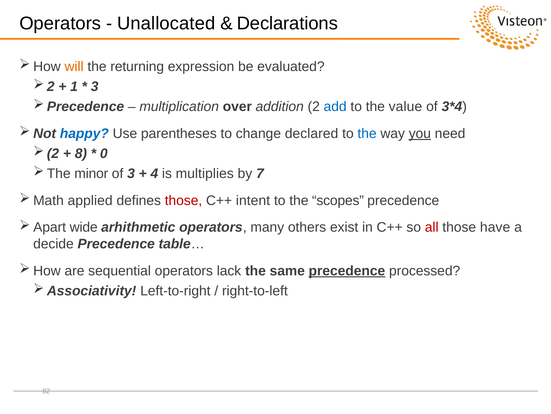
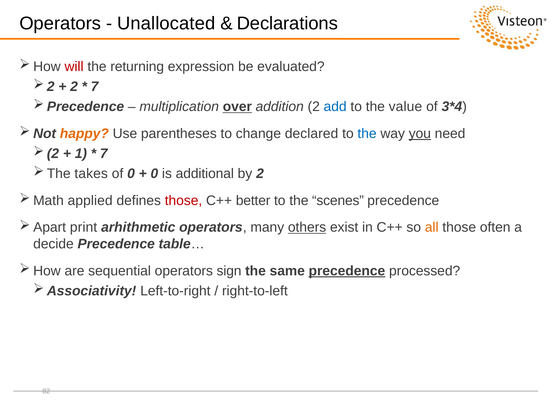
will colour: orange -> red (74, 67)
1: 1 -> 2 (74, 86)
3: 3 -> 7 (95, 86)
over underline: none -> present (237, 106)
happy colour: blue -> orange (84, 133)
8: 8 -> 1 (81, 153)
0: 0 -> 7 (104, 153)
minor: minor -> takes (91, 173)
of 3: 3 -> 0 (131, 173)
4: 4 -> 0 (154, 173)
multiplies: multiplies -> additional (205, 173)
by 7: 7 -> 2 (260, 173)
intent: intent -> better (253, 200)
scopes: scopes -> scenes (338, 200)
wide: wide -> print (84, 227)
others underline: none -> present (307, 227)
all colour: red -> orange (432, 227)
have: have -> often (495, 227)
lack: lack -> sign (229, 270)
